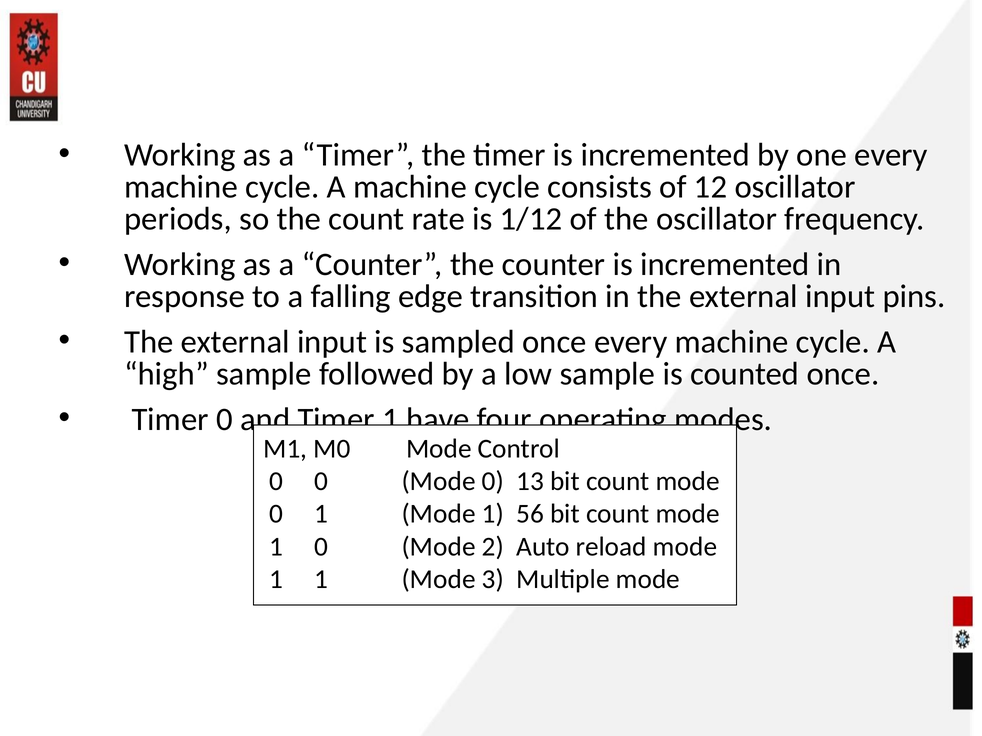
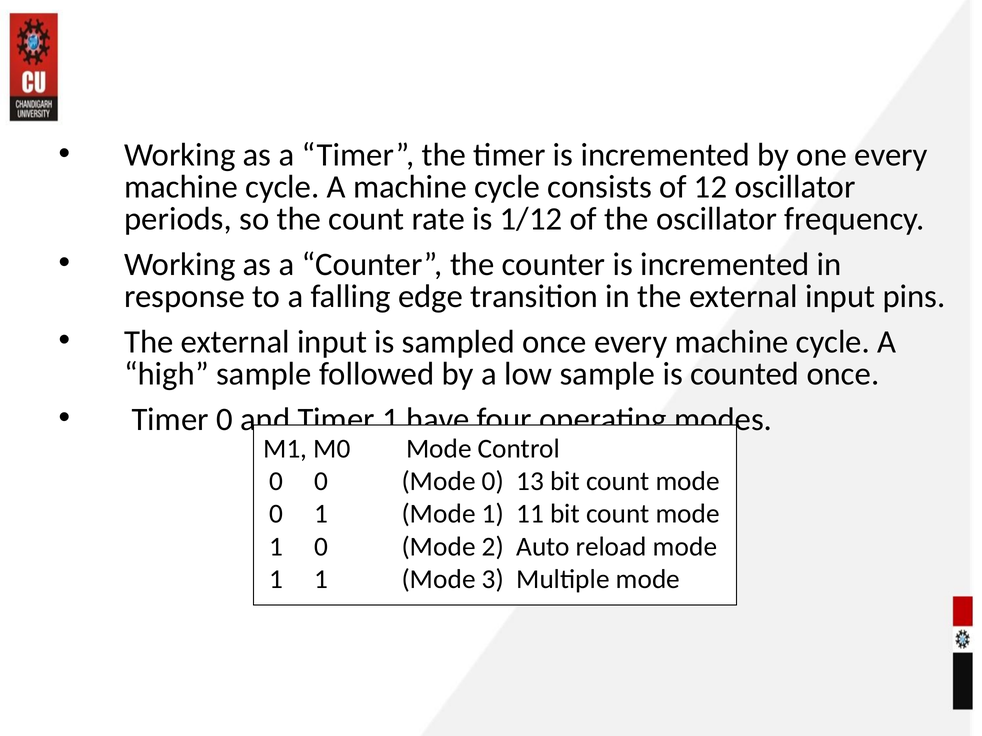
56: 56 -> 11 (530, 514)
